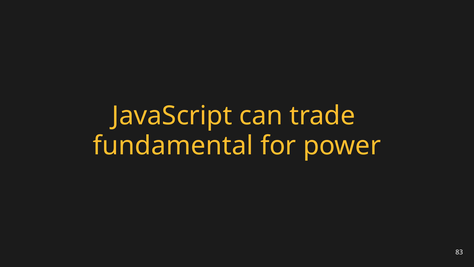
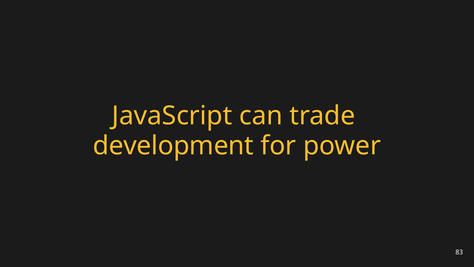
fundamental: fundamental -> development (173, 146)
